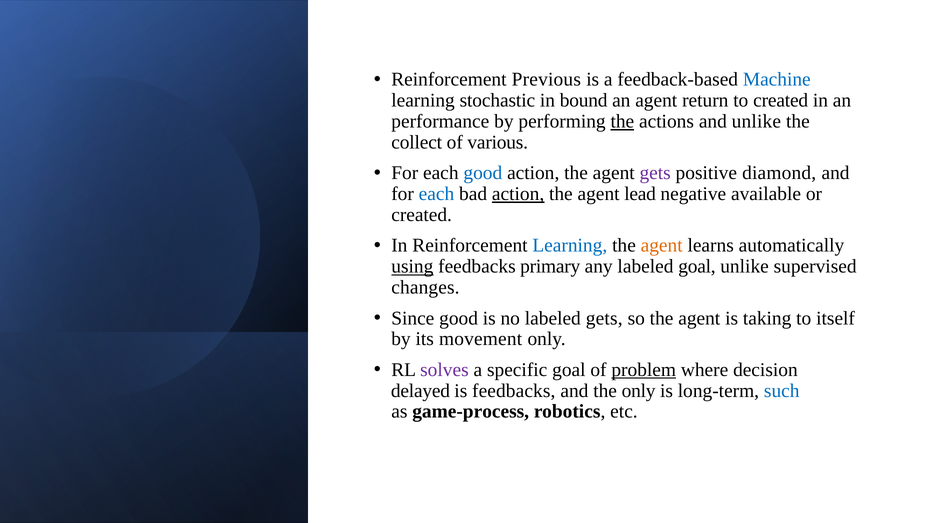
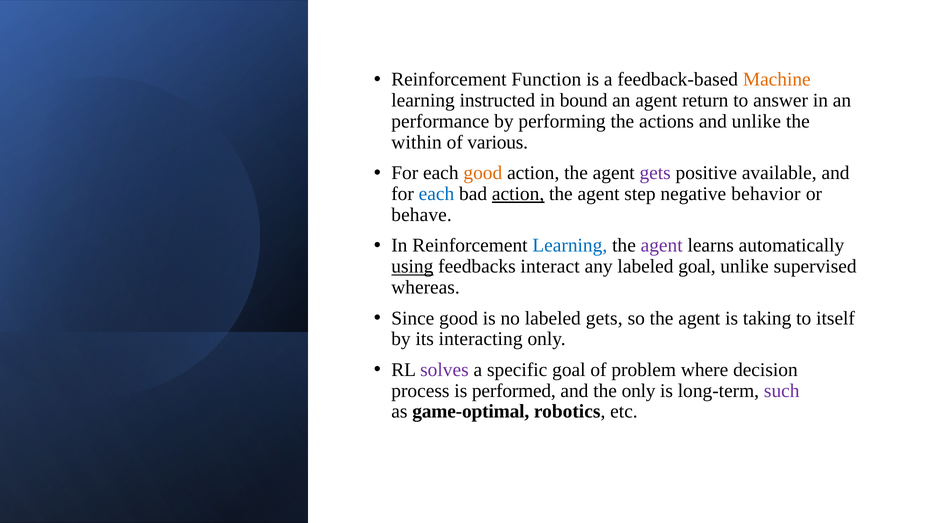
Previous: Previous -> Function (546, 80)
Machine colour: blue -> orange (777, 80)
stochastic: stochastic -> instructed (497, 101)
to created: created -> answer (781, 101)
the underline: present -> none (622, 121)
collect: collect -> within (417, 142)
good colour: blue -> orange (483, 173)
diamond: diamond -> available (779, 173)
lead: lead -> step (640, 194)
available: available -> behavior (766, 194)
created: created -> behave (422, 215)
agent colour: orange -> purple (662, 246)
primary: primary -> interact (550, 267)
changes: changes -> whereas (426, 288)
movement: movement -> interacting (481, 339)
problem underline: present -> none (644, 370)
delayed: delayed -> process (420, 391)
is feedbacks: feedbacks -> performed (514, 391)
such colour: blue -> purple (782, 391)
game-process: game-process -> game-optimal (471, 412)
